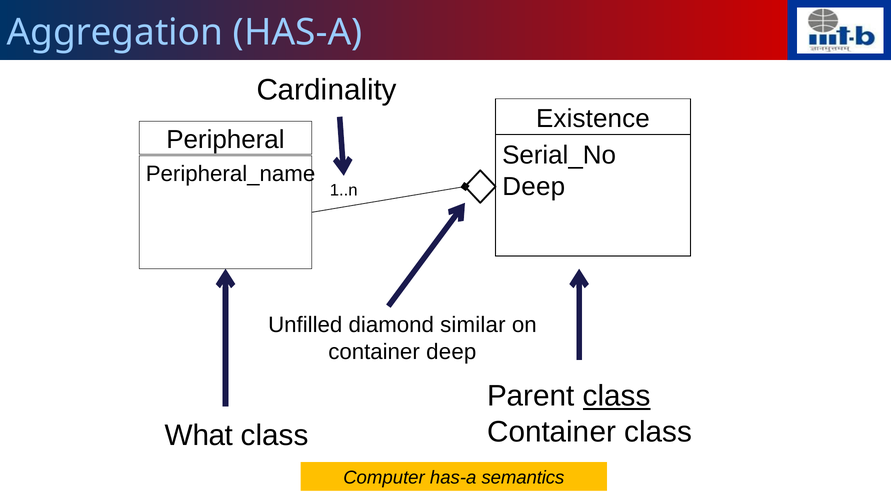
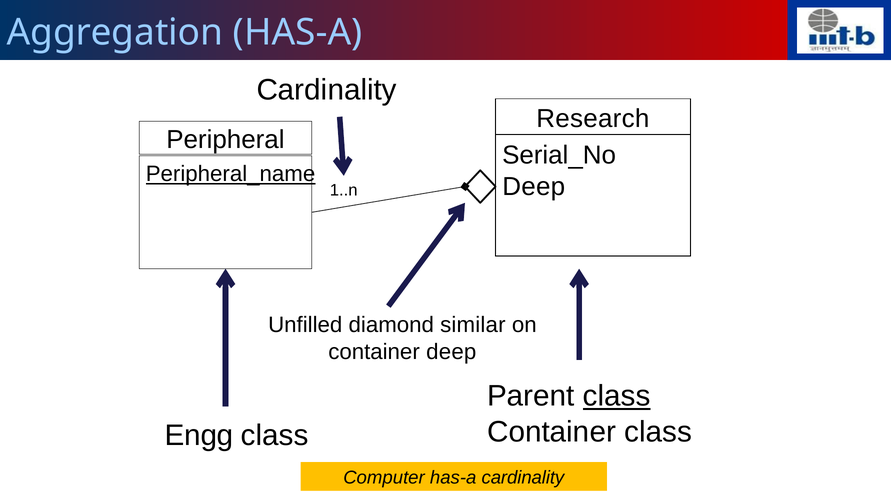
Existence: Existence -> Research (593, 119)
Peripheral_name underline: none -> present (231, 174)
What: What -> Engg (199, 436)
has-a semantics: semantics -> cardinality (523, 478)
